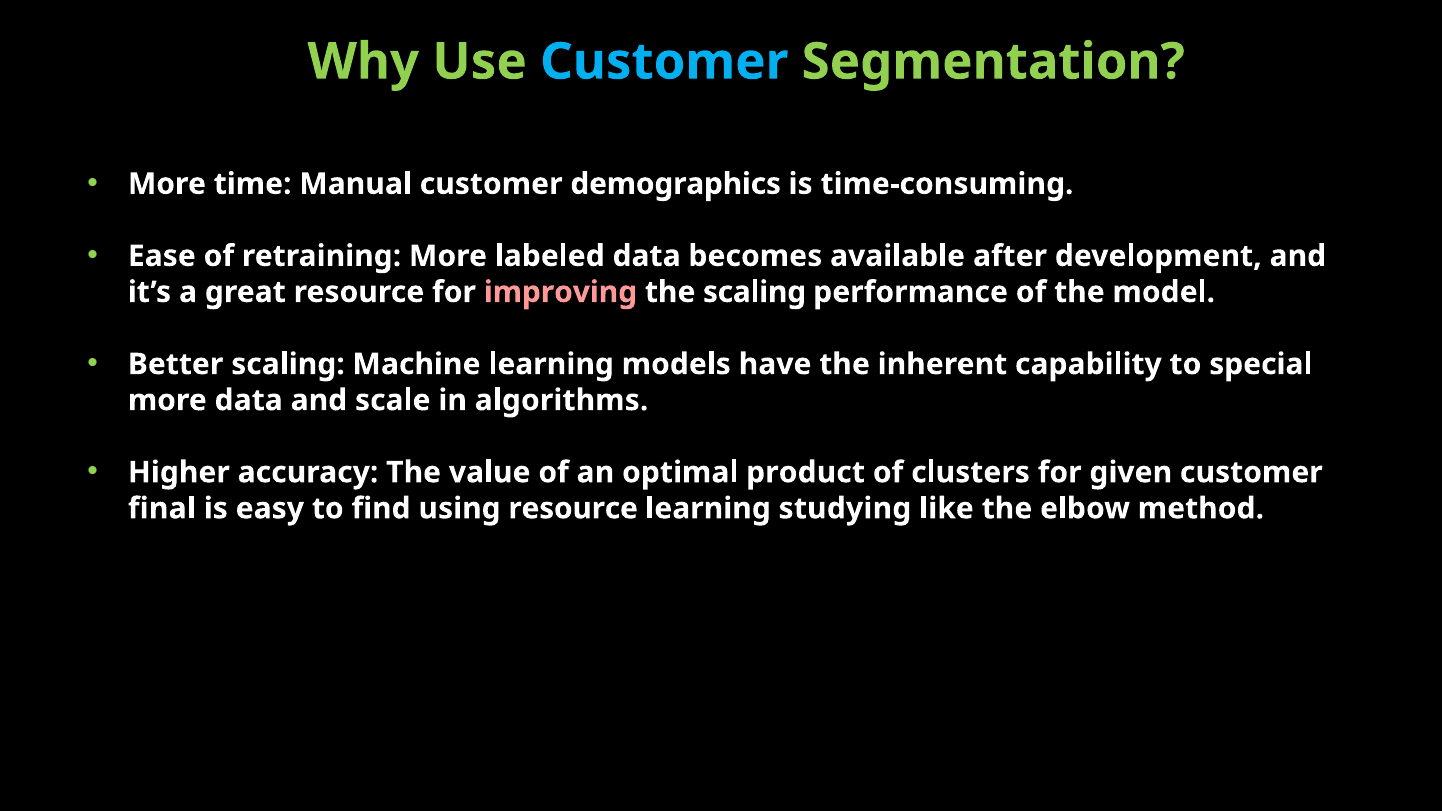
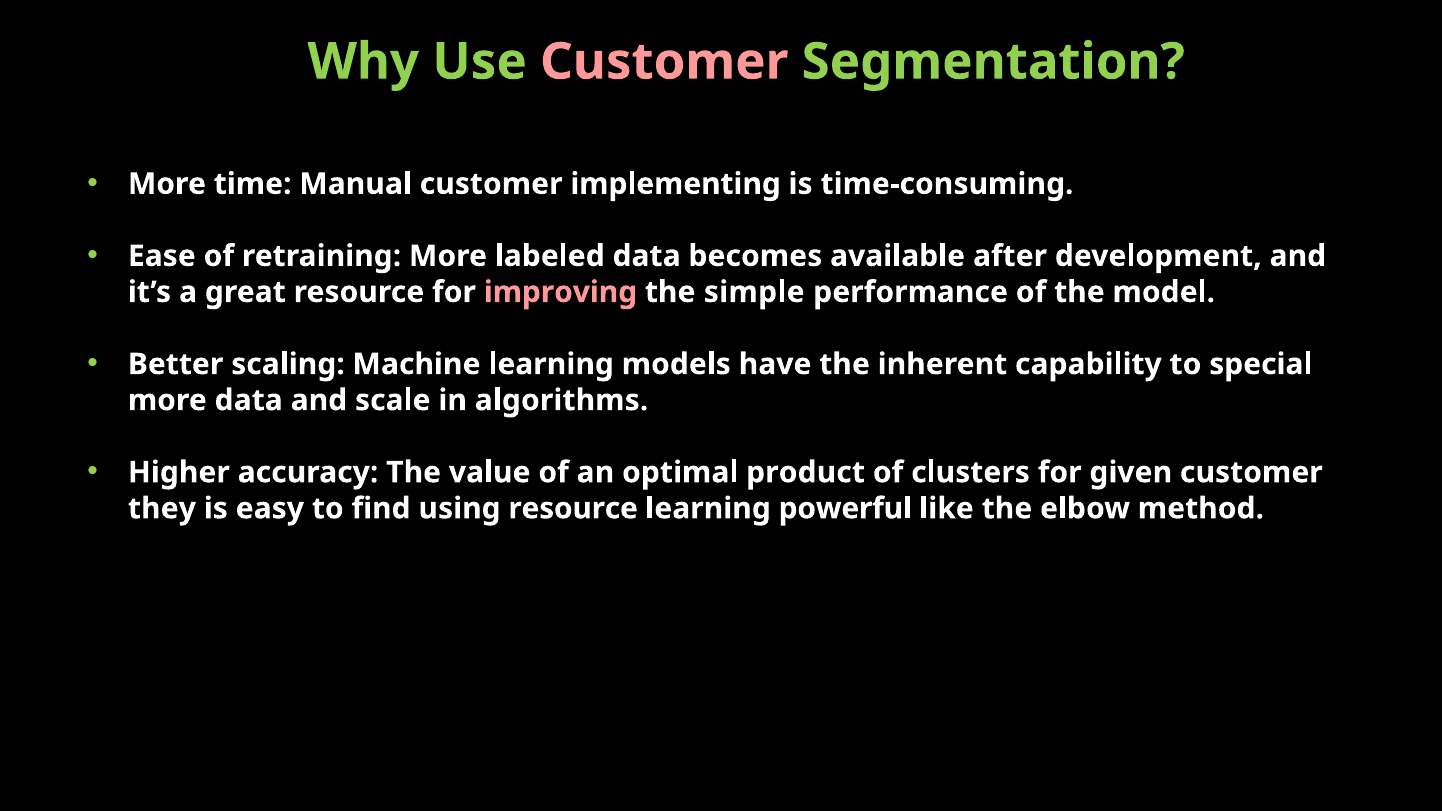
Customer colour: light blue -> pink (664, 62)
demographics: demographics -> implementing (676, 184)
the scaling: scaling -> simple (754, 292)
final: final -> they (162, 509)
studying: studying -> powerful (845, 509)
